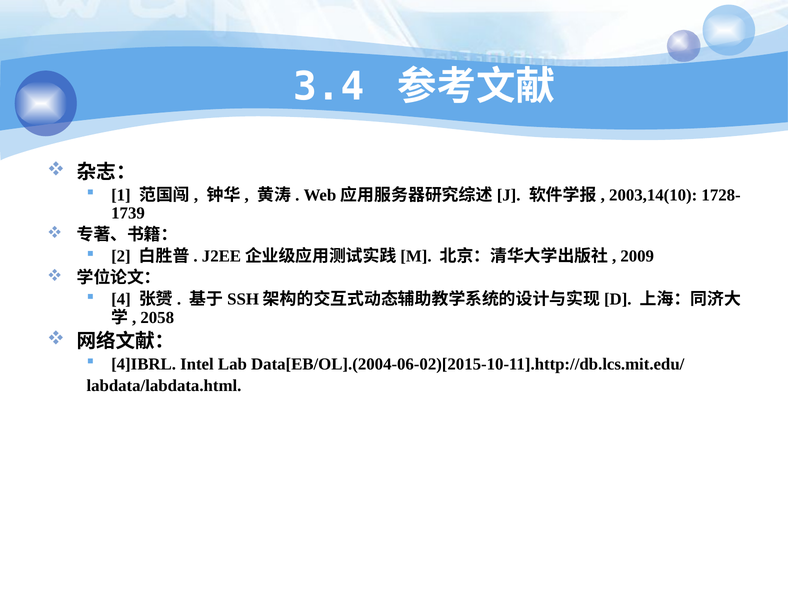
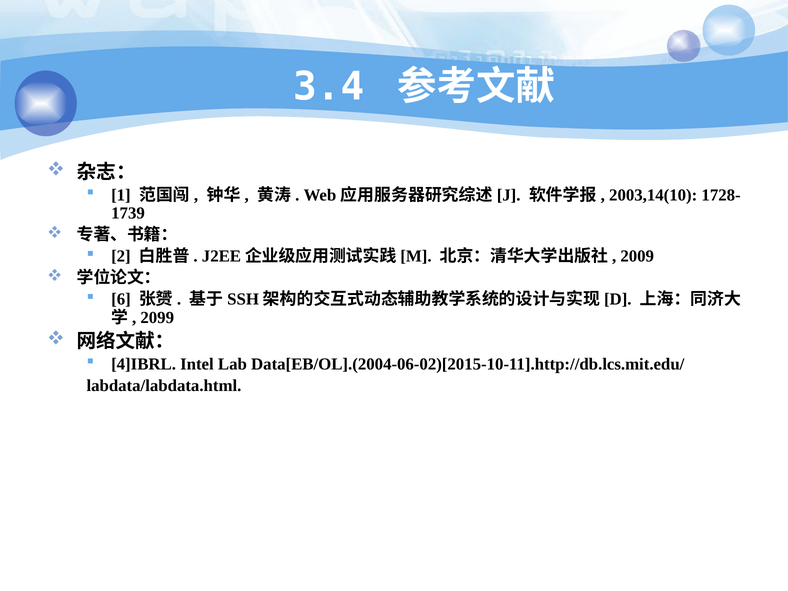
4: 4 -> 6 (121, 299)
2058: 2058 -> 2099 (157, 318)
